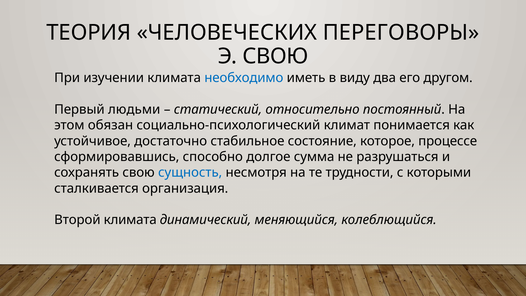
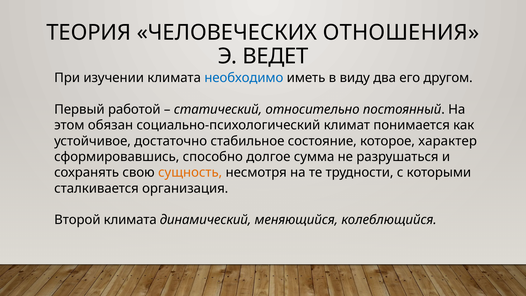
ПЕРЕГОВОРЫ: ПЕРЕГОВОРЫ -> ОТНОШЕНИЯ (401, 33)
Э СВОЮ: СВОЮ -> ВЕДЕТ (275, 56)
людьми: людьми -> работой (134, 109)
процессе: процессе -> характер (448, 141)
сущность colour: blue -> orange (190, 173)
